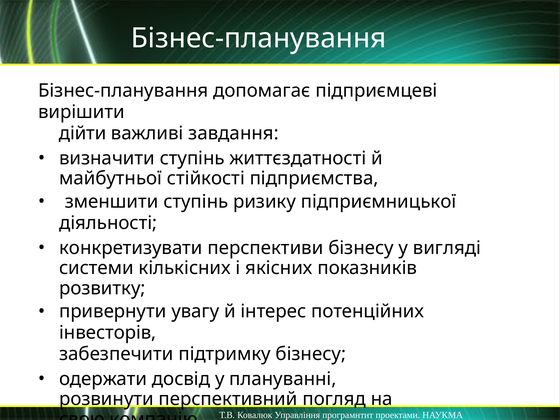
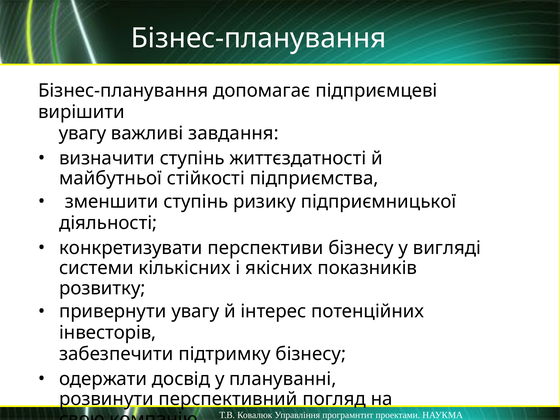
дійти: дійти -> увагу (83, 133)
